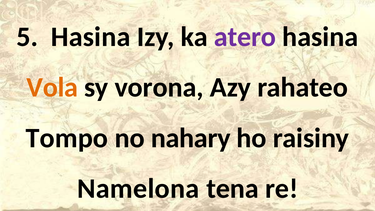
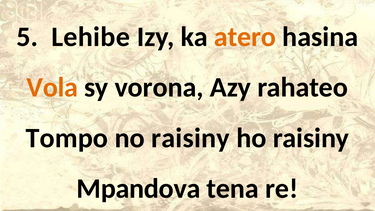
5 Hasina: Hasina -> Lehibe (91, 37)
atero colour: purple -> orange (245, 37)
no nahary: nahary -> raisiny (190, 138)
Namelona: Namelona -> Mpandova (138, 189)
